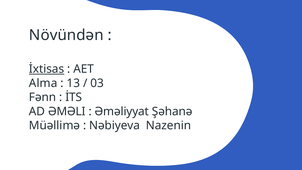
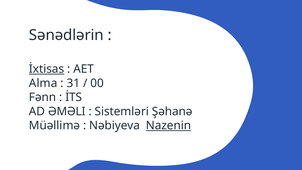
Növündən: Növündən -> Sənədlərin (66, 35)
13: 13 -> 31 (73, 83)
03: 03 -> 00 (97, 83)
Əməliyyat: Əməliyyat -> Sistemləri (122, 111)
Nazenin underline: none -> present (169, 125)
